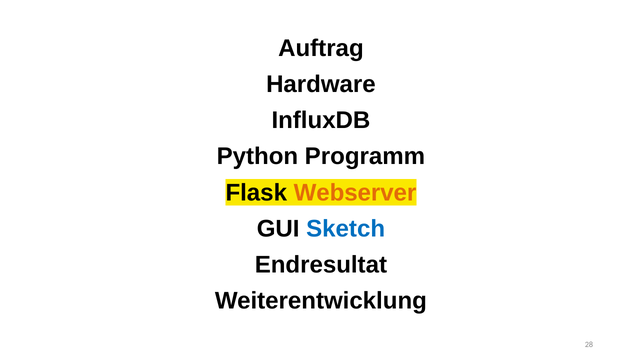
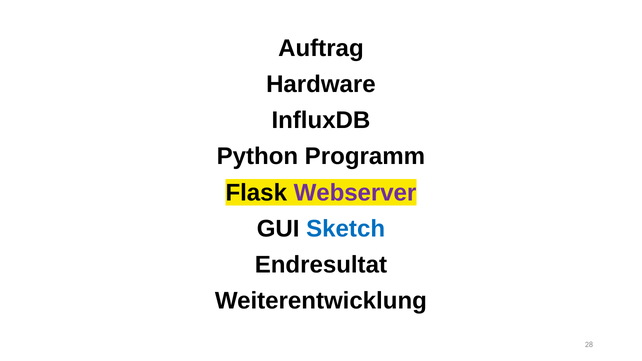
Webserver colour: orange -> purple (355, 193)
